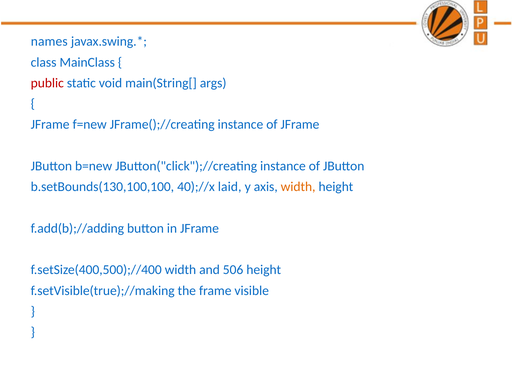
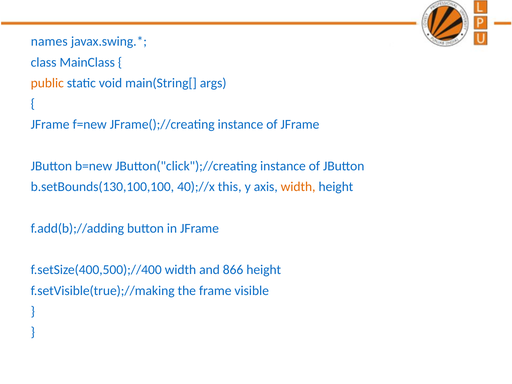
public colour: red -> orange (47, 83)
laid: laid -> this (230, 187)
506: 506 -> 866 (233, 270)
